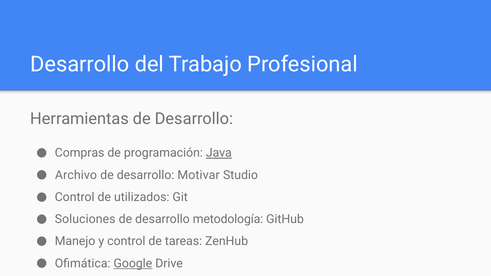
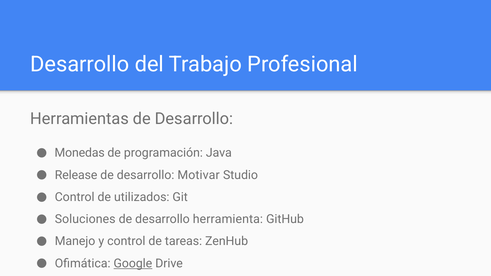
Compras: Compras -> Monedas (80, 153)
Java underline: present -> none (219, 153)
Archivo: Archivo -> Release (76, 175)
metodología: metodología -> herramienta (228, 219)
